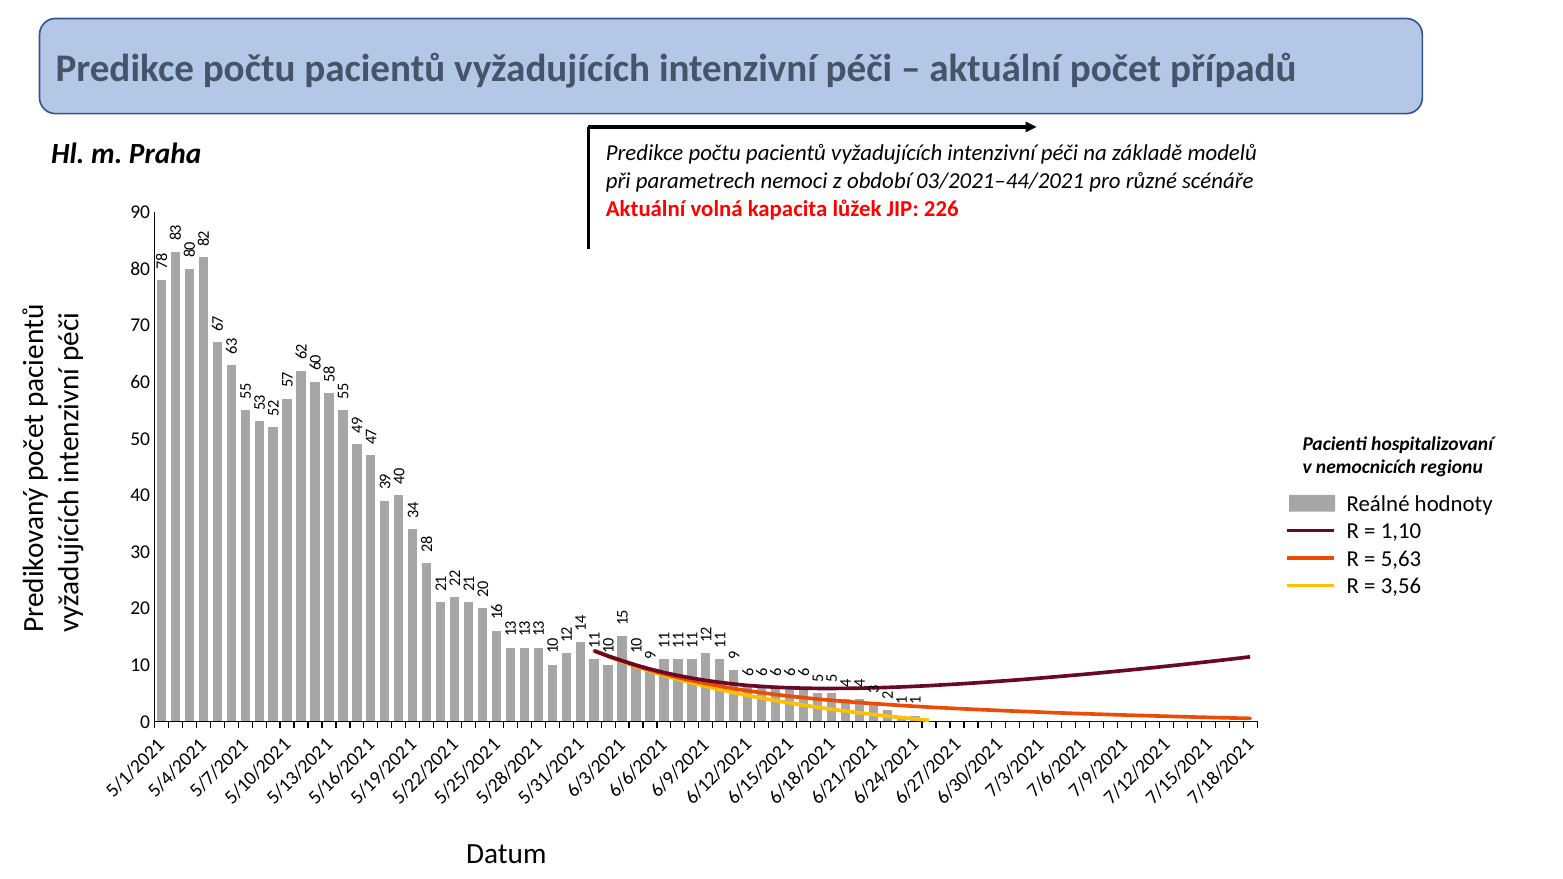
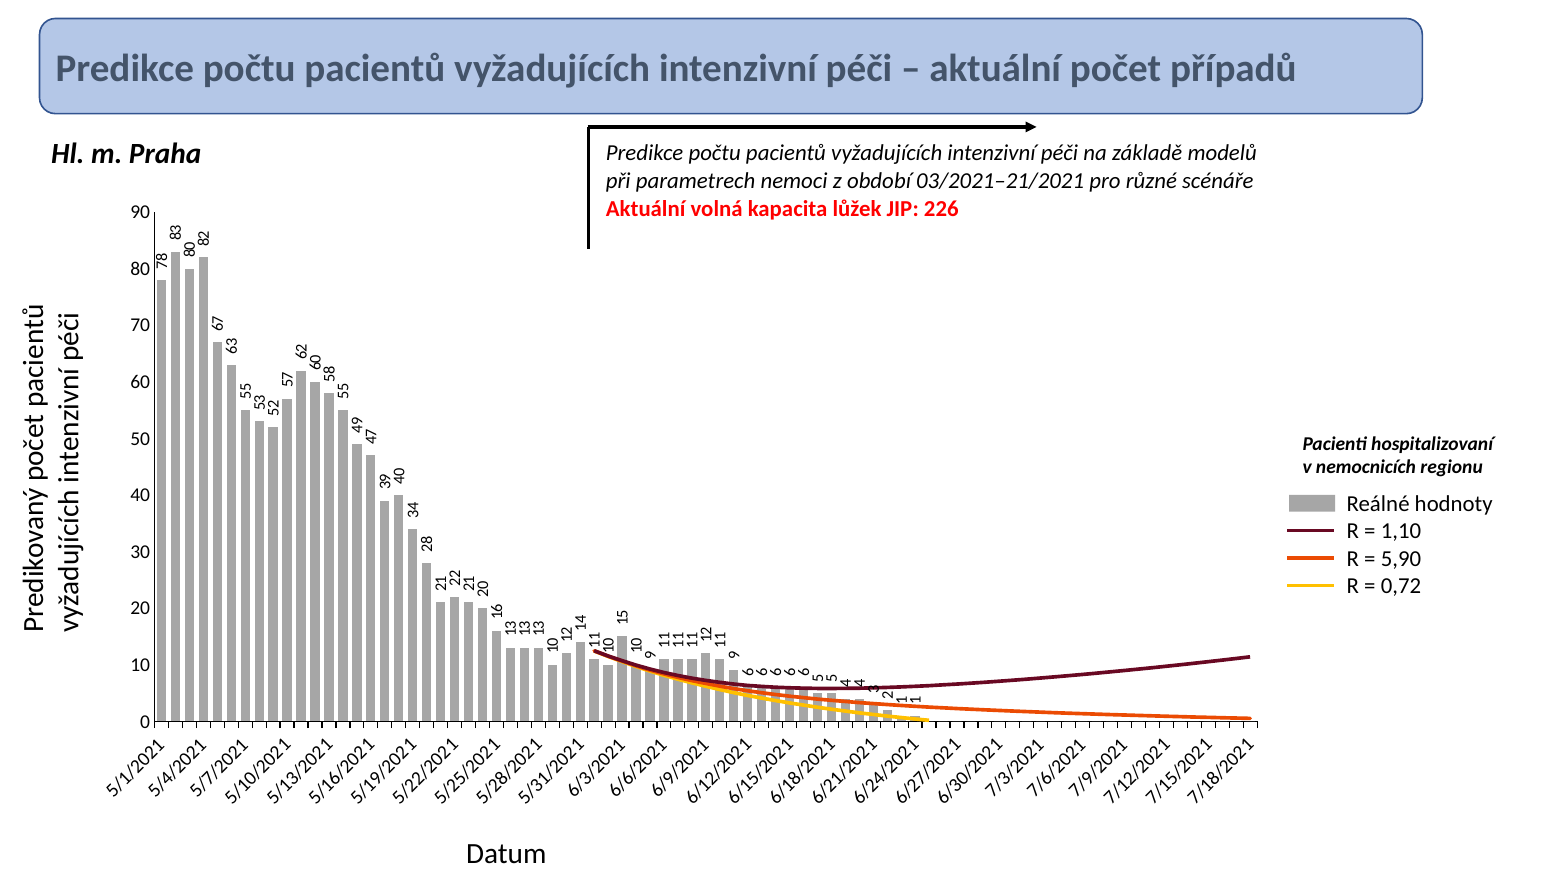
03/2021–44/2021: 03/2021–44/2021 -> 03/2021–21/2021 (1000, 181)
5,63: 5,63 -> 5,90 (1401, 559)
3,56: 3,56 -> 0,72 (1401, 586)
